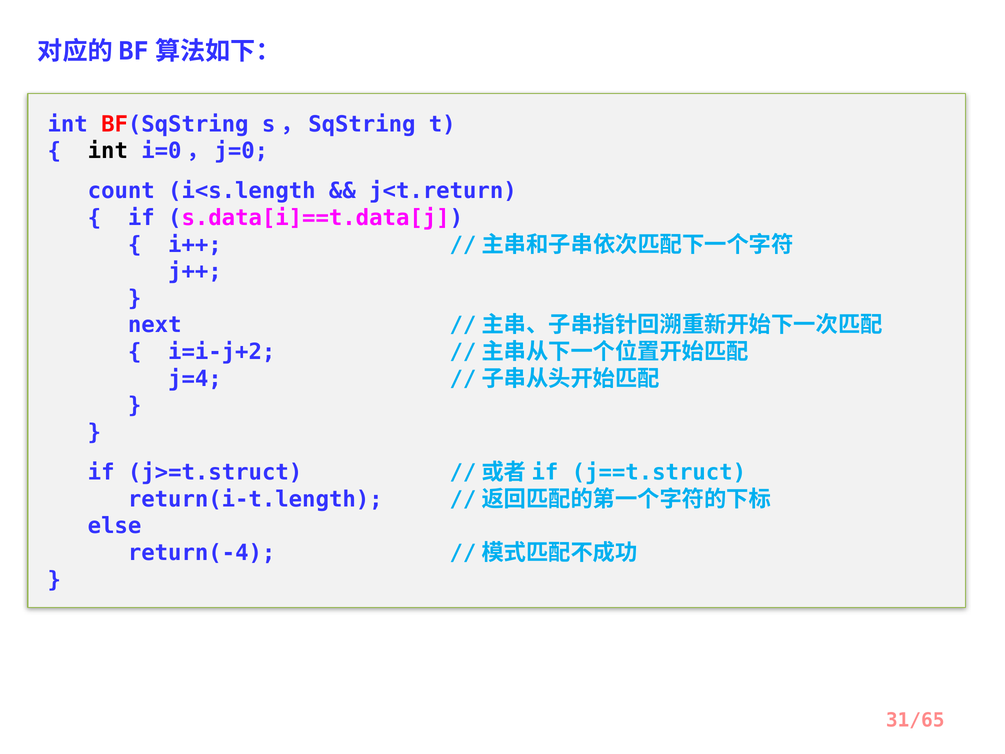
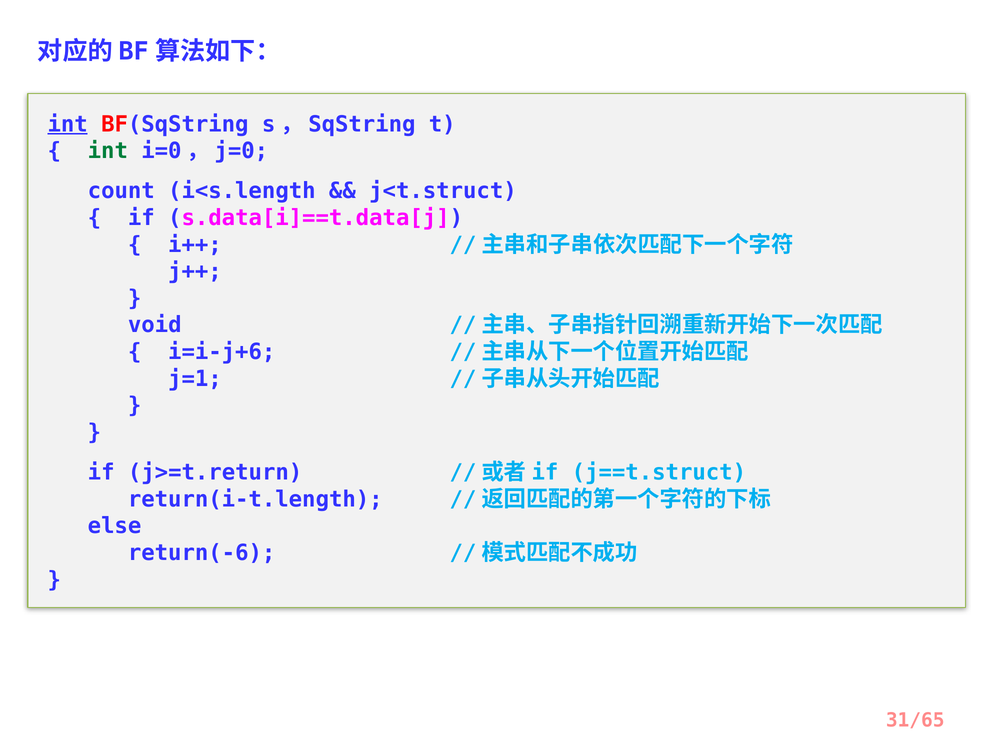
int underline: none -> present (68, 124)
int colour: black -> green (108, 151)
j<t.return: j<t.return -> j<t.struct (443, 191)
next: next -> void (155, 325)
i=i-j+2: i=i-j+2 -> i=i-j+6 (222, 352)
j=4: j=4 -> j=1 (195, 379)
j>=t.struct: j>=t.struct -> j>=t.return (215, 472)
return(-4: return(-4 -> return(-6 (202, 553)
